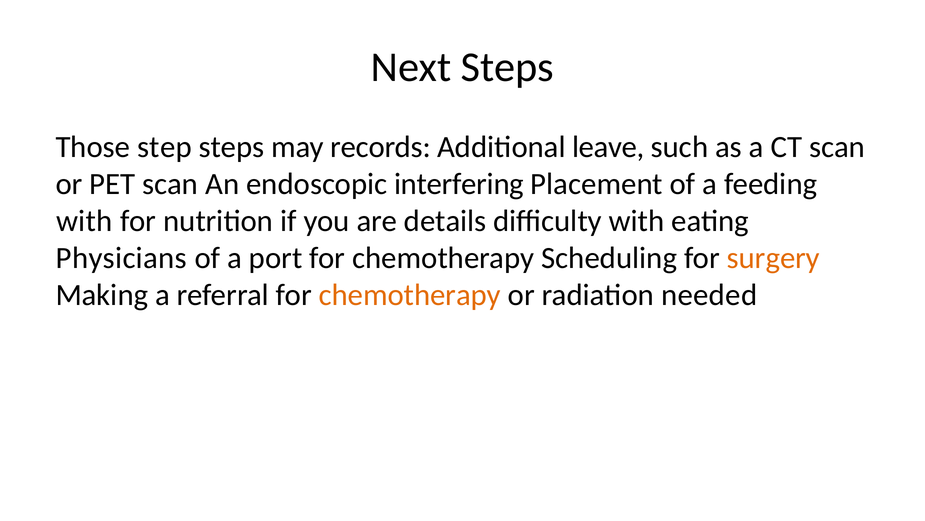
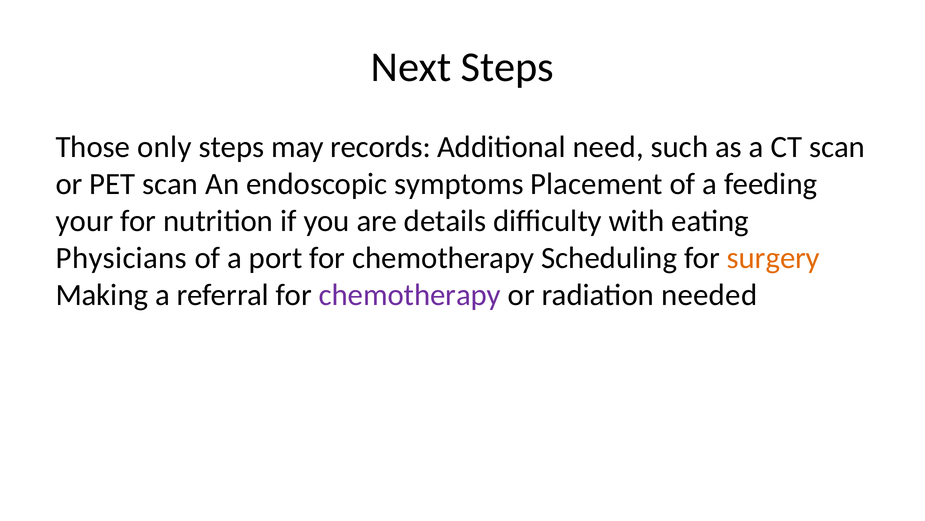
step: step -> only (164, 147)
leave: leave -> need (608, 147)
interfering: interfering -> symptoms (459, 184)
with: with -> your (84, 221)
chemotherapy colour: orange -> purple (410, 295)
